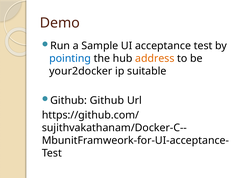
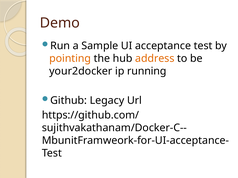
pointing colour: blue -> orange (70, 59)
suitable: suitable -> running (147, 71)
Github Github: Github -> Legacy (107, 101)
